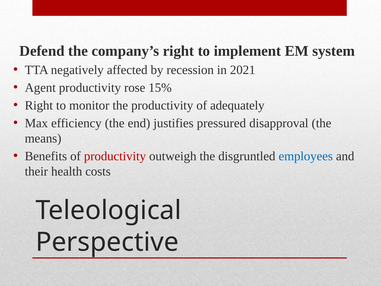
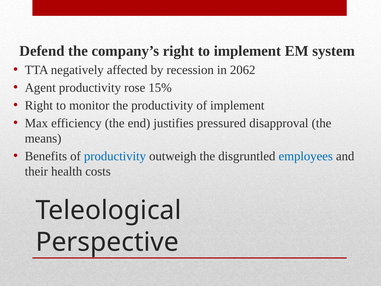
2021: 2021 -> 2062 (243, 70)
of adequately: adequately -> implement (237, 105)
productivity colour: red -> blue (115, 156)
